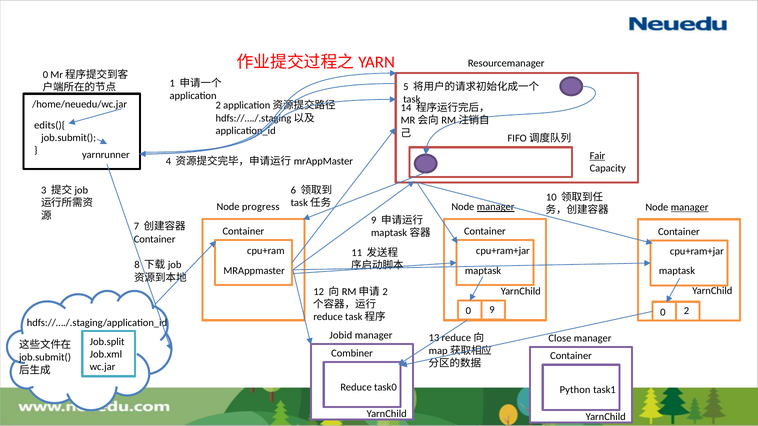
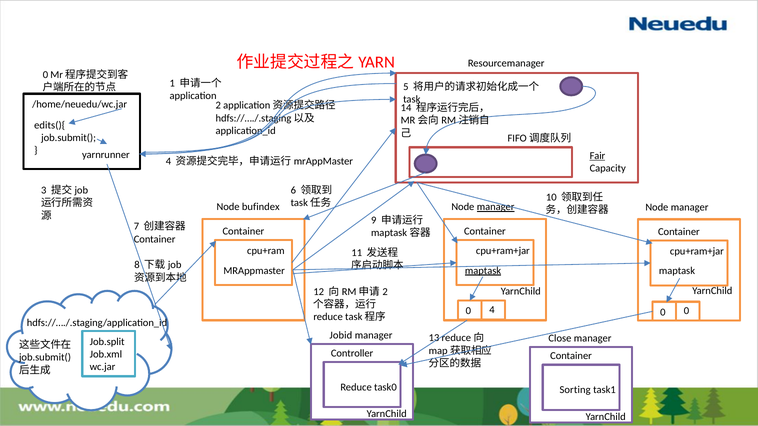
progress: progress -> bufindex (261, 207)
manager underline: present -> none (690, 208)
maptask underline: none -> present (483, 271)
0 9: 9 -> 4 (492, 310)
0 2: 2 -> 0 (686, 311)
Combiner: Combiner -> Controller (352, 354)
Python: Python -> Sorting (575, 390)
